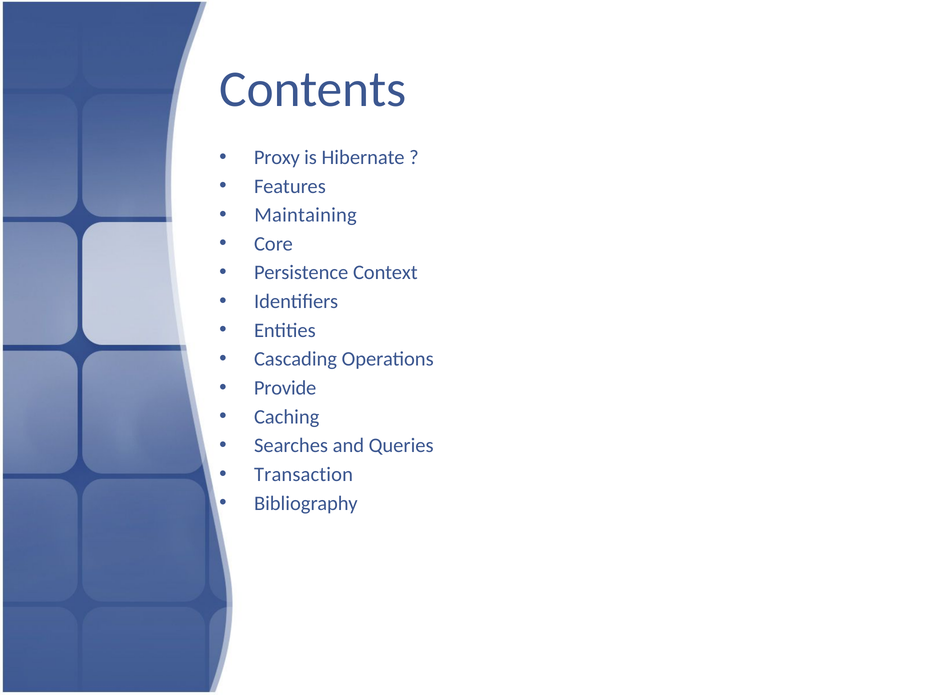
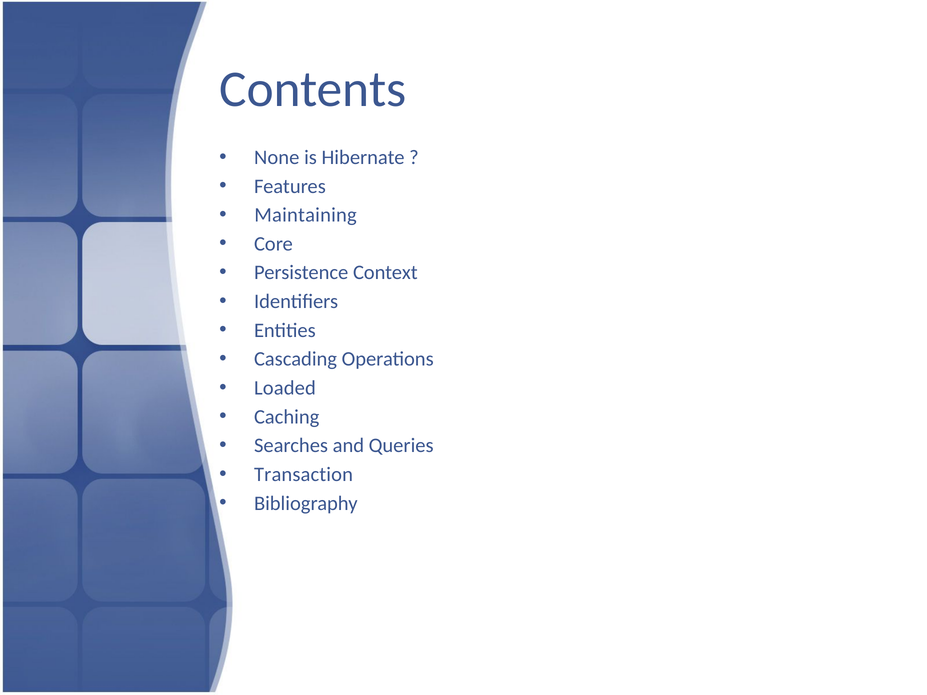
Proxy: Proxy -> None (277, 157)
Provide: Provide -> Loaded (285, 388)
